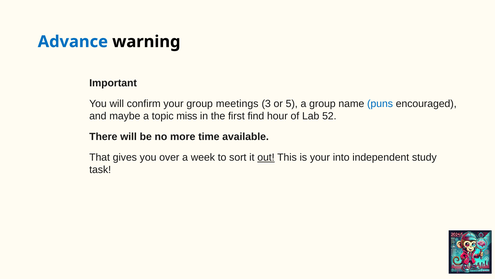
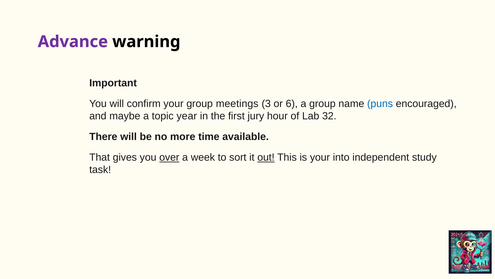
Advance colour: blue -> purple (73, 42)
5: 5 -> 6 (292, 104)
miss: miss -> year (187, 116)
find: find -> jury (256, 116)
52: 52 -> 32 (329, 116)
over underline: none -> present (169, 157)
